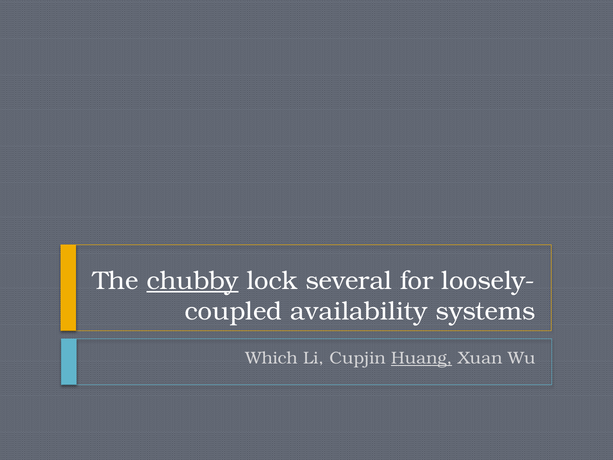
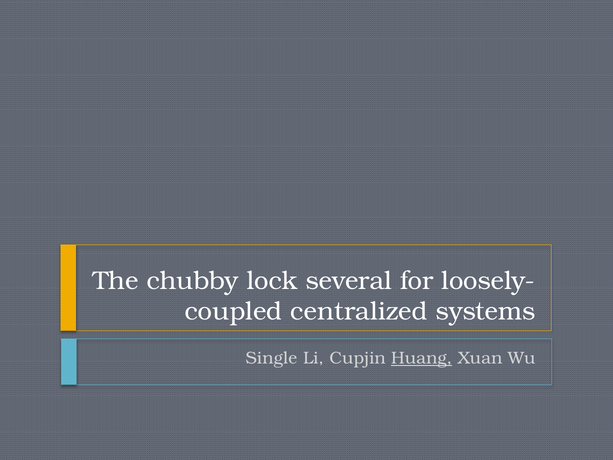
chubby underline: present -> none (193, 281)
availability: availability -> centralized (359, 311)
Which: Which -> Single (271, 358)
